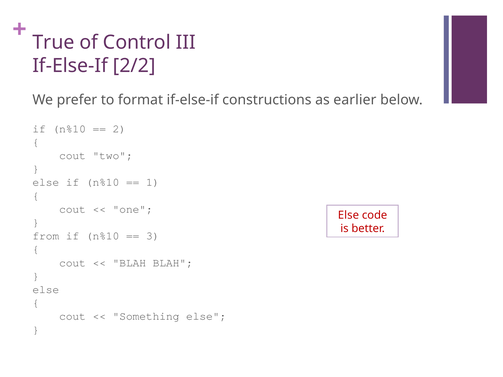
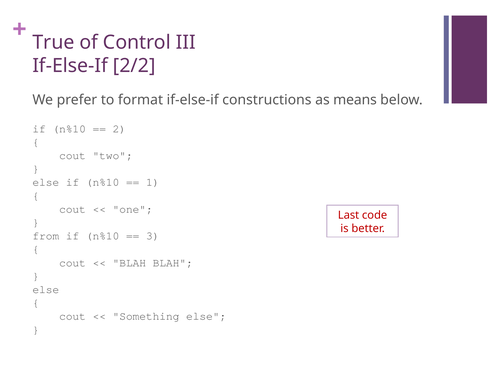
earlier: earlier -> means (355, 100)
Else: Else -> Last (349, 215)
